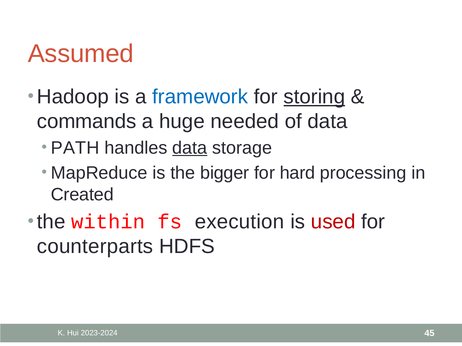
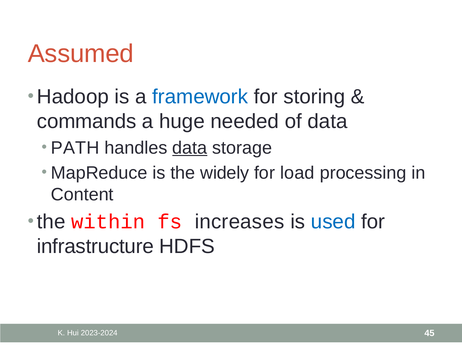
storing underline: present -> none (314, 97)
bigger: bigger -> widely (225, 173)
hard: hard -> load (297, 173)
Created: Created -> Content (82, 195)
execution: execution -> increases (240, 222)
used colour: red -> blue (333, 222)
counterparts: counterparts -> infrastructure (95, 247)
